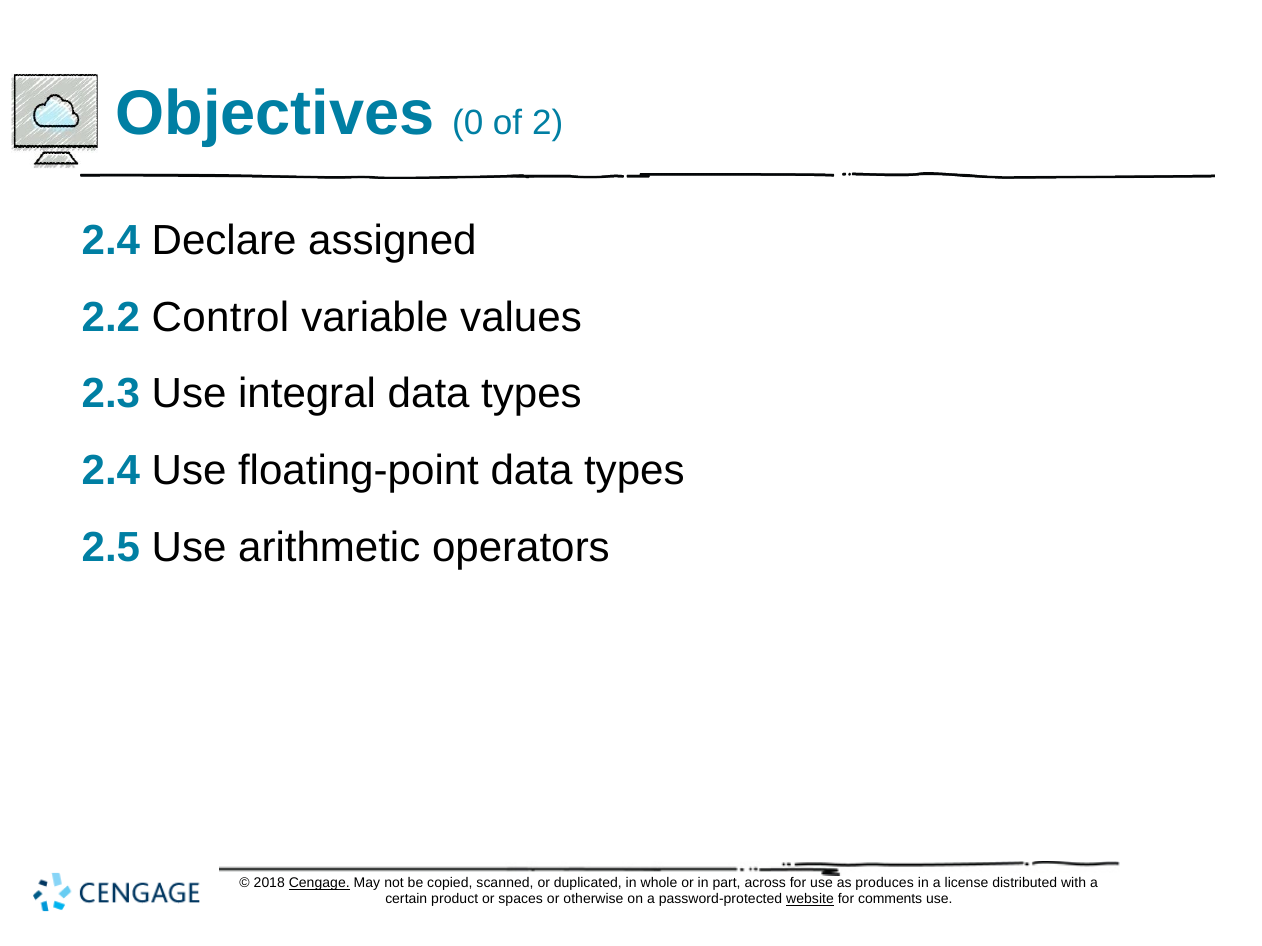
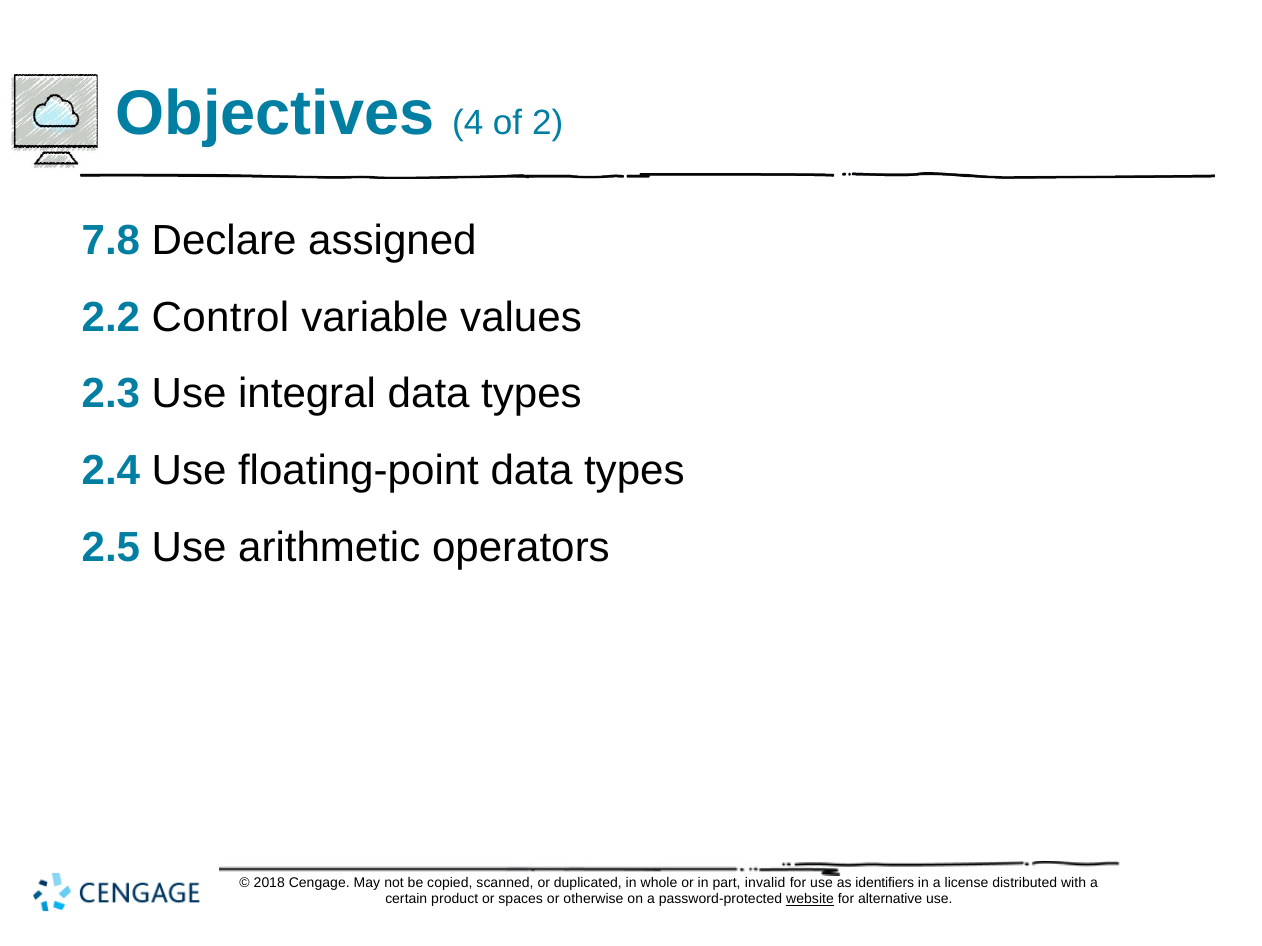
0: 0 -> 4 (468, 123)
2.4: 2.4 -> 7.8 (111, 241)
Cengage underline: present -> none (319, 884)
across: across -> invalid (765, 884)
produces: produces -> identifiers (885, 884)
comments: comments -> alternative (890, 900)
